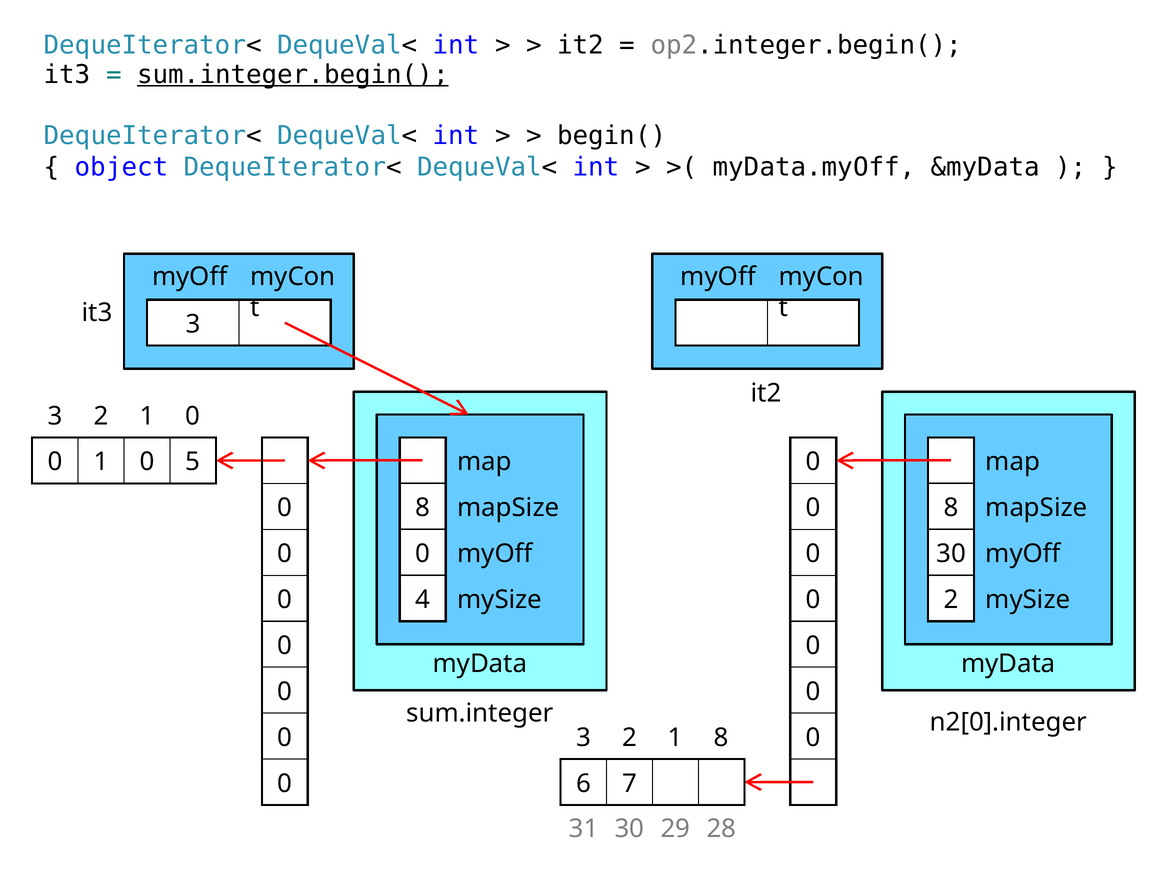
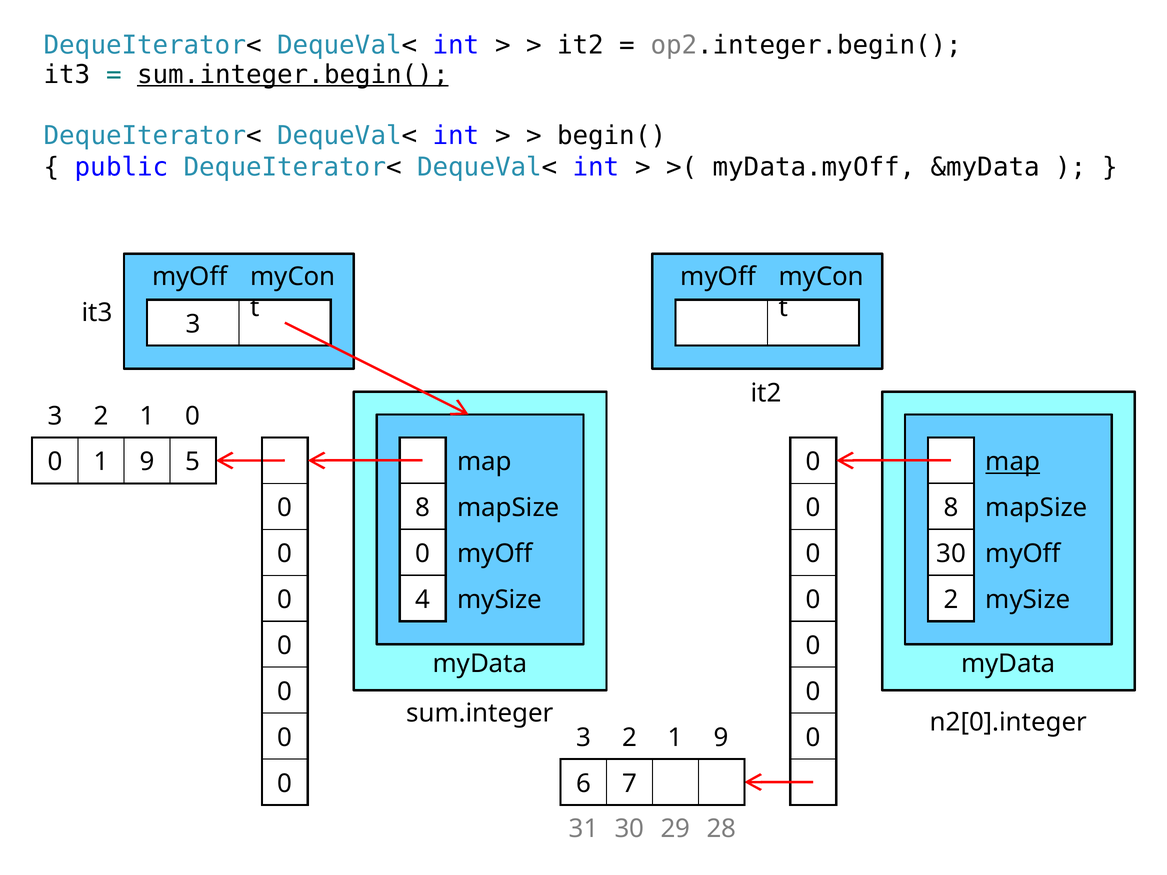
object: object -> public (122, 167)
0 1 0: 0 -> 9 (147, 462)
map underline: none -> present (1013, 462)
2 1 8: 8 -> 9 (721, 738)
